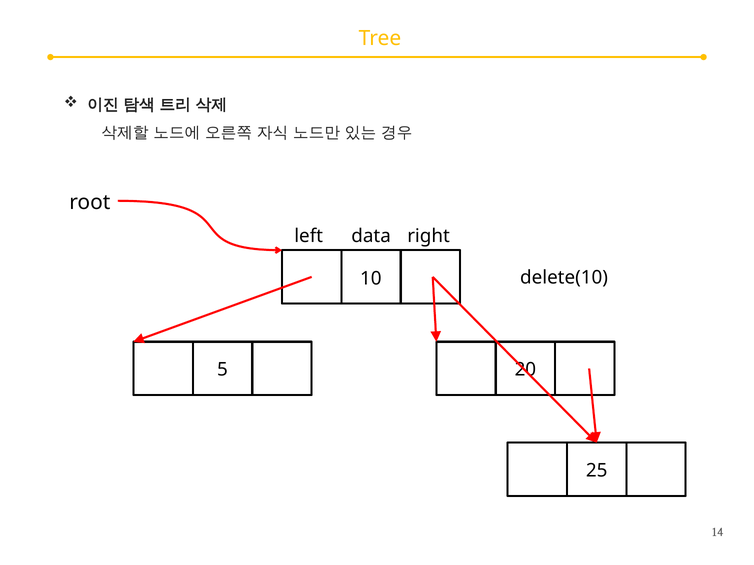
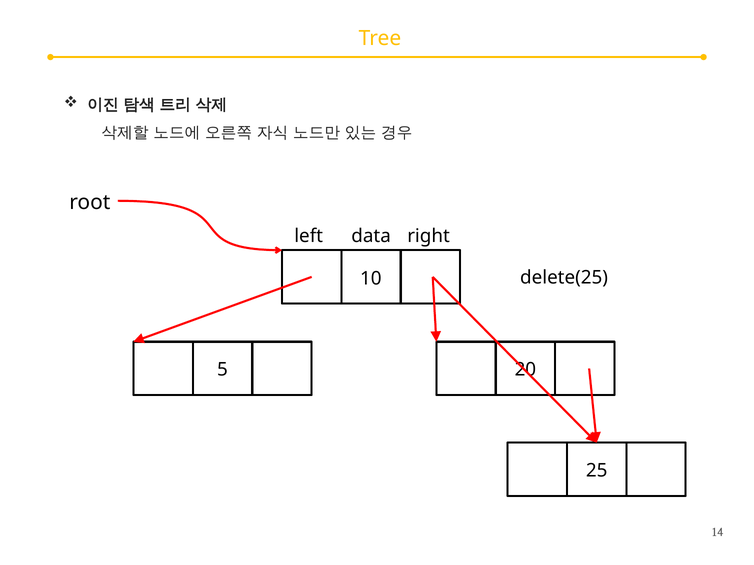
delete(10: delete(10 -> delete(25 (564, 278)
